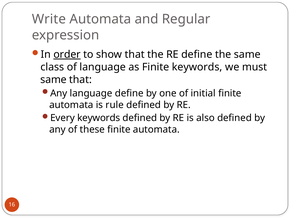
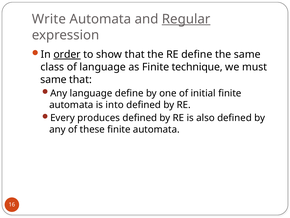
Regular underline: none -> present (186, 19)
Finite keywords: keywords -> technique (197, 67)
rule: rule -> into (115, 105)
Every keywords: keywords -> produces (99, 118)
